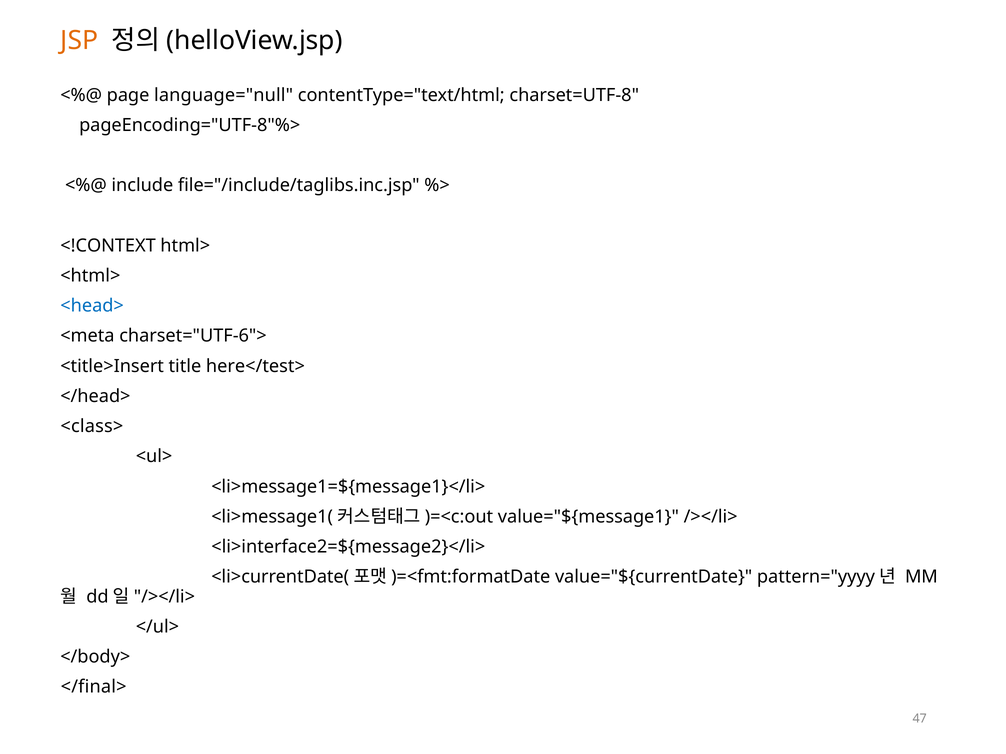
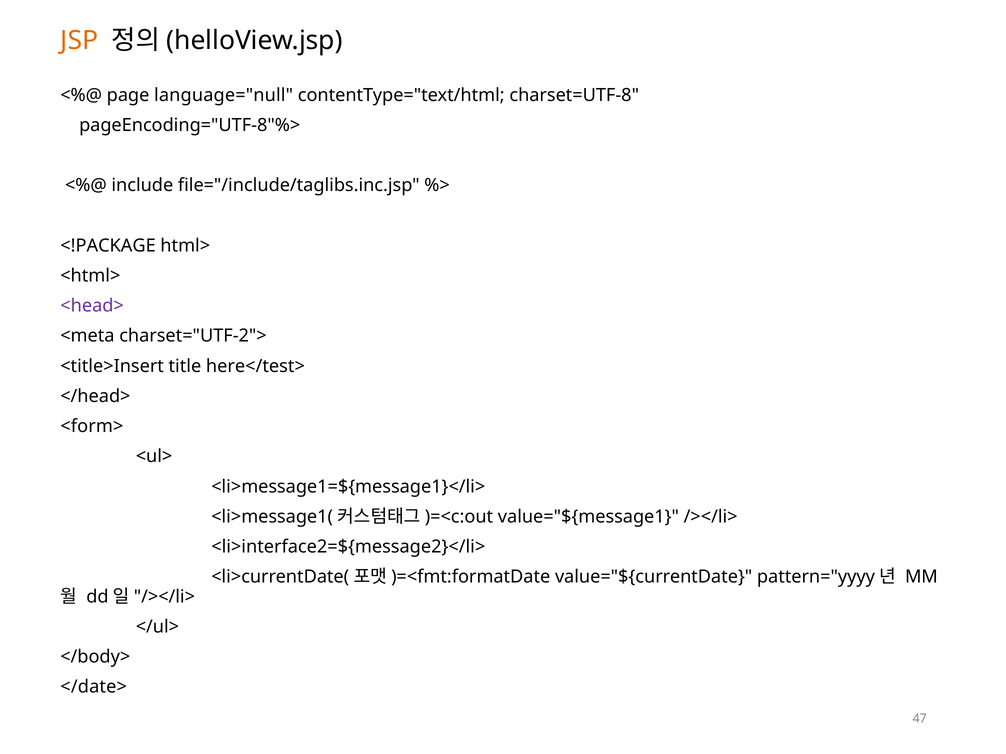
<!CONTEXT: <!CONTEXT -> <!PACKAGE (108, 246)
<head> colour: blue -> purple (92, 306)
charset="UTF-6">: charset="UTF-6"> -> charset="UTF-2"> (193, 336)
<class>: <class> -> <form> (92, 427)
</final>: </final> -> </date> (94, 687)
